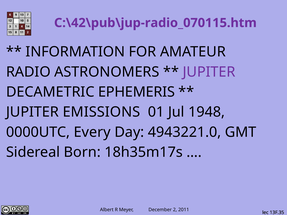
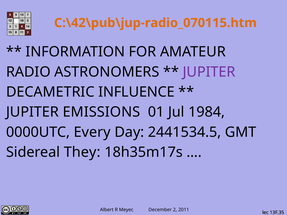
C:\42\pub\jup-radio_070115.htm colour: purple -> orange (155, 23)
EPHEMERIS: EPHEMERIS -> INFLUENCE (136, 92)
1948: 1948 -> 1984 (207, 112)
4943221.0: 4943221.0 -> 2441534.5 (185, 132)
Born: Born -> They (82, 152)
